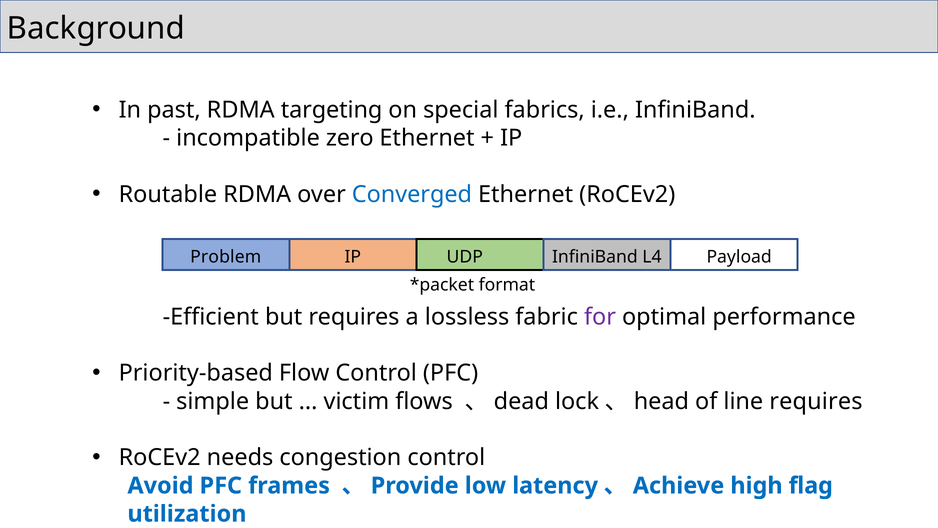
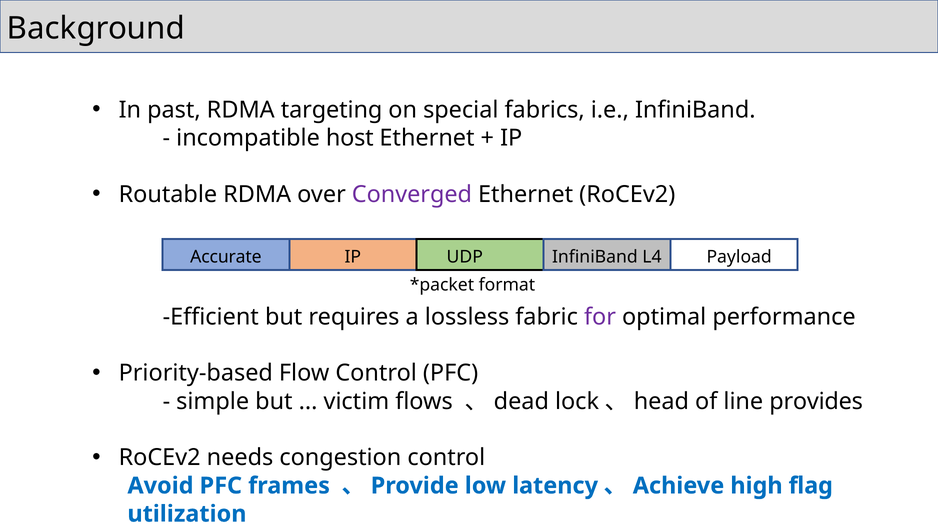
zero: zero -> host (350, 138)
Converged colour: blue -> purple (412, 194)
Problem: Problem -> Accurate (226, 257)
line requires: requires -> provides (816, 401)
